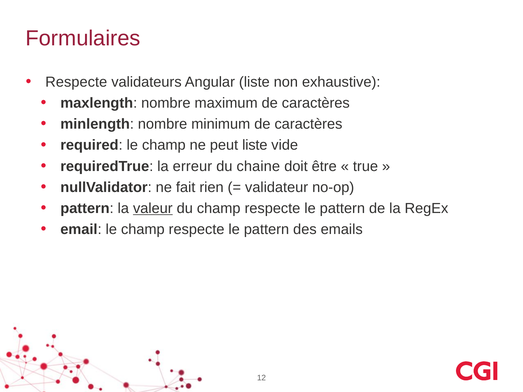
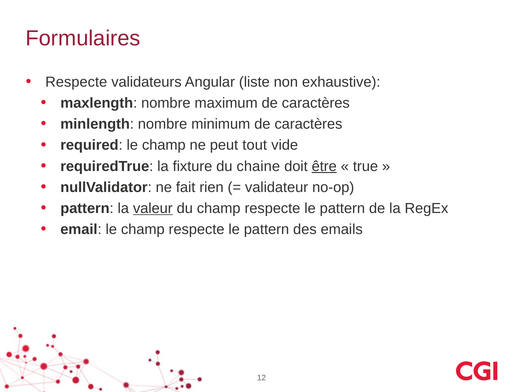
peut liste: liste -> tout (255, 145)
erreur: erreur -> fixture (193, 166)
être underline: none -> present (324, 166)
